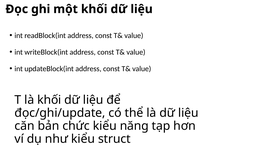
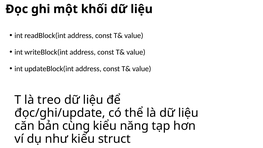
là khối: khối -> treo (49, 100)
chức: chức -> cùng (76, 126)
